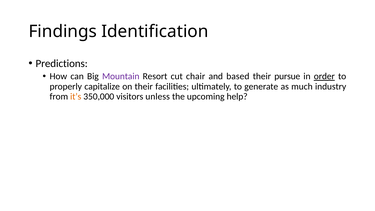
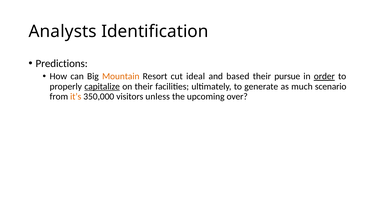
Findings: Findings -> Analysts (63, 32)
Mountain colour: purple -> orange (121, 76)
chair: chair -> ideal (196, 76)
capitalize underline: none -> present (102, 86)
industry: industry -> scenario (331, 86)
help: help -> over (237, 97)
